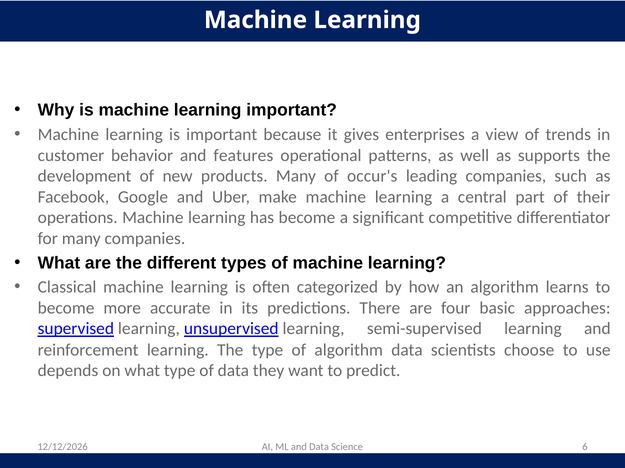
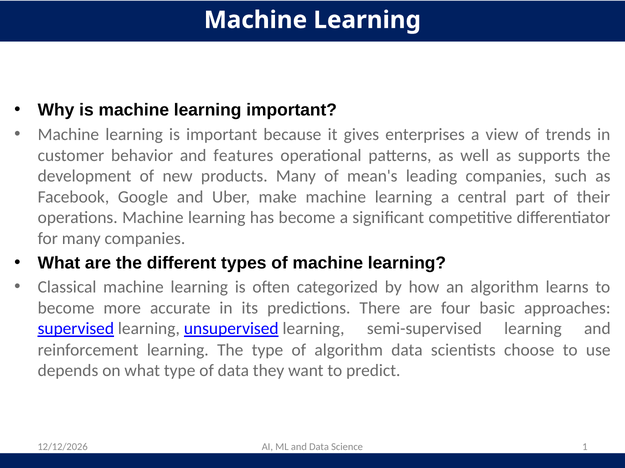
occur's: occur's -> mean's (372, 176)
6: 6 -> 1 (585, 448)
